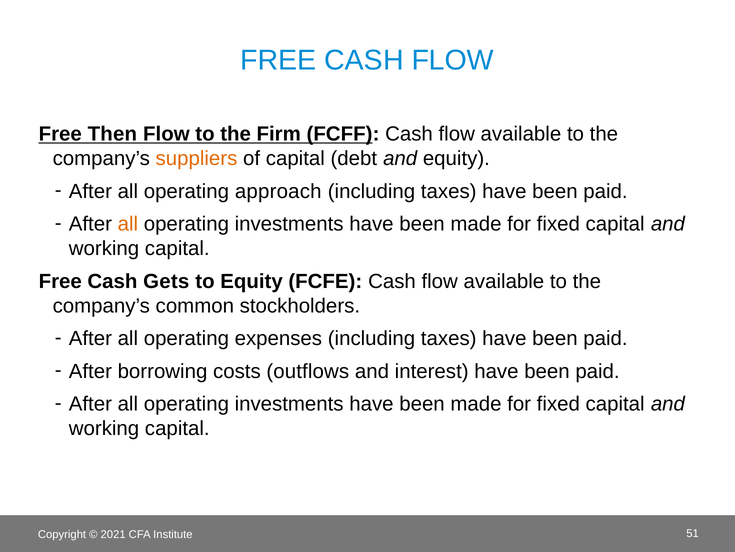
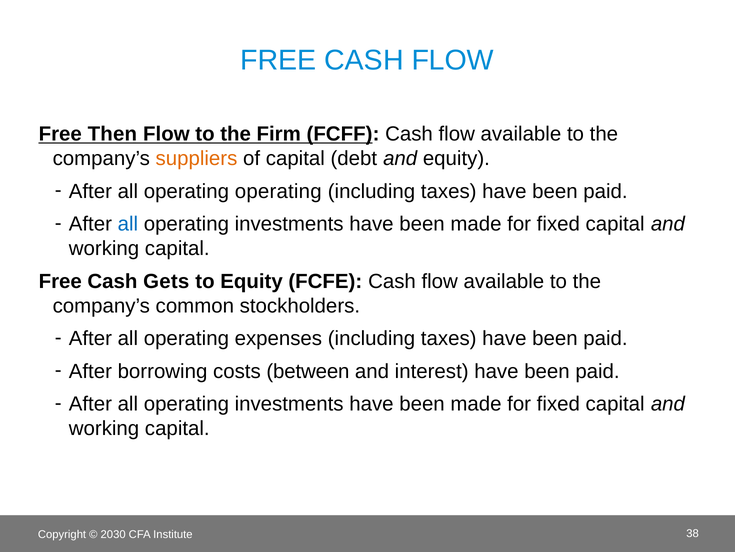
operating approach: approach -> operating (278, 191)
all colour: orange -> blue (128, 224)
outflows: outflows -> between (308, 371)
2021: 2021 -> 2030 (113, 534)
51: 51 -> 38 (693, 533)
